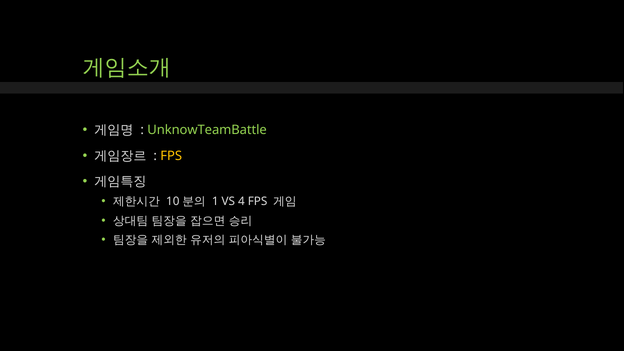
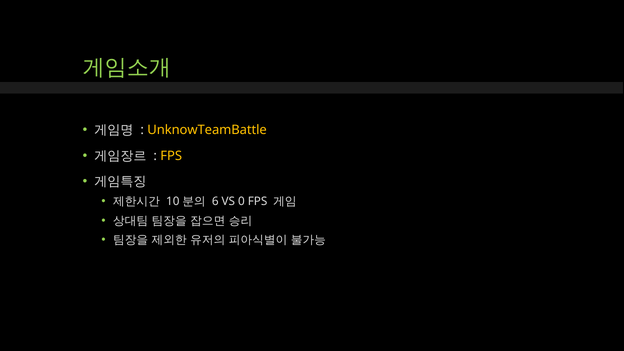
UnknowTeamBattle colour: light green -> yellow (207, 130)
1: 1 -> 6 (215, 202)
4: 4 -> 0 (241, 202)
